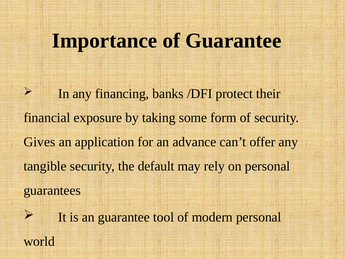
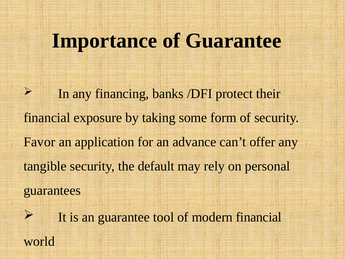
Gives: Gives -> Favor (39, 142)
modern personal: personal -> financial (259, 217)
